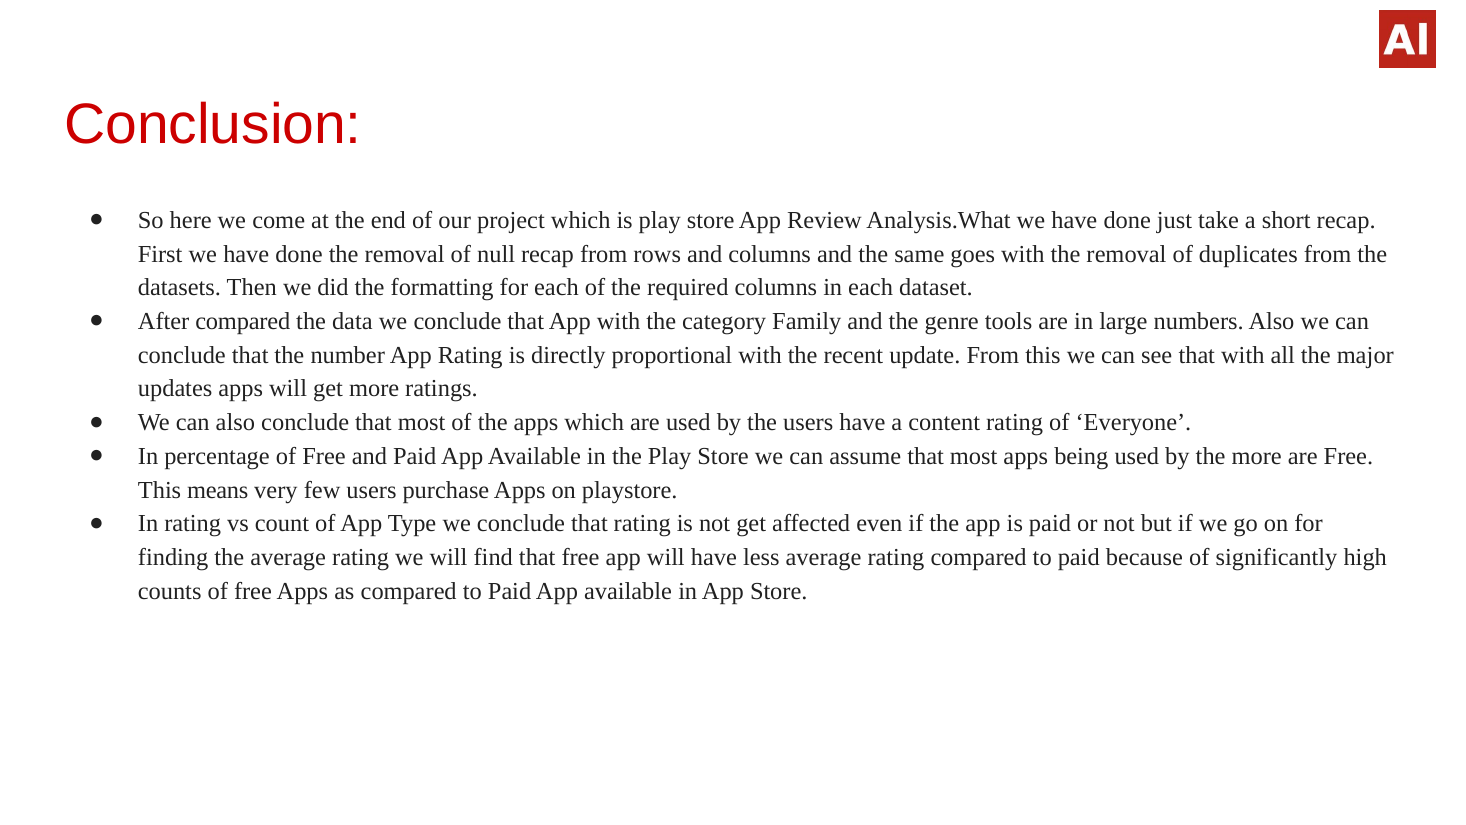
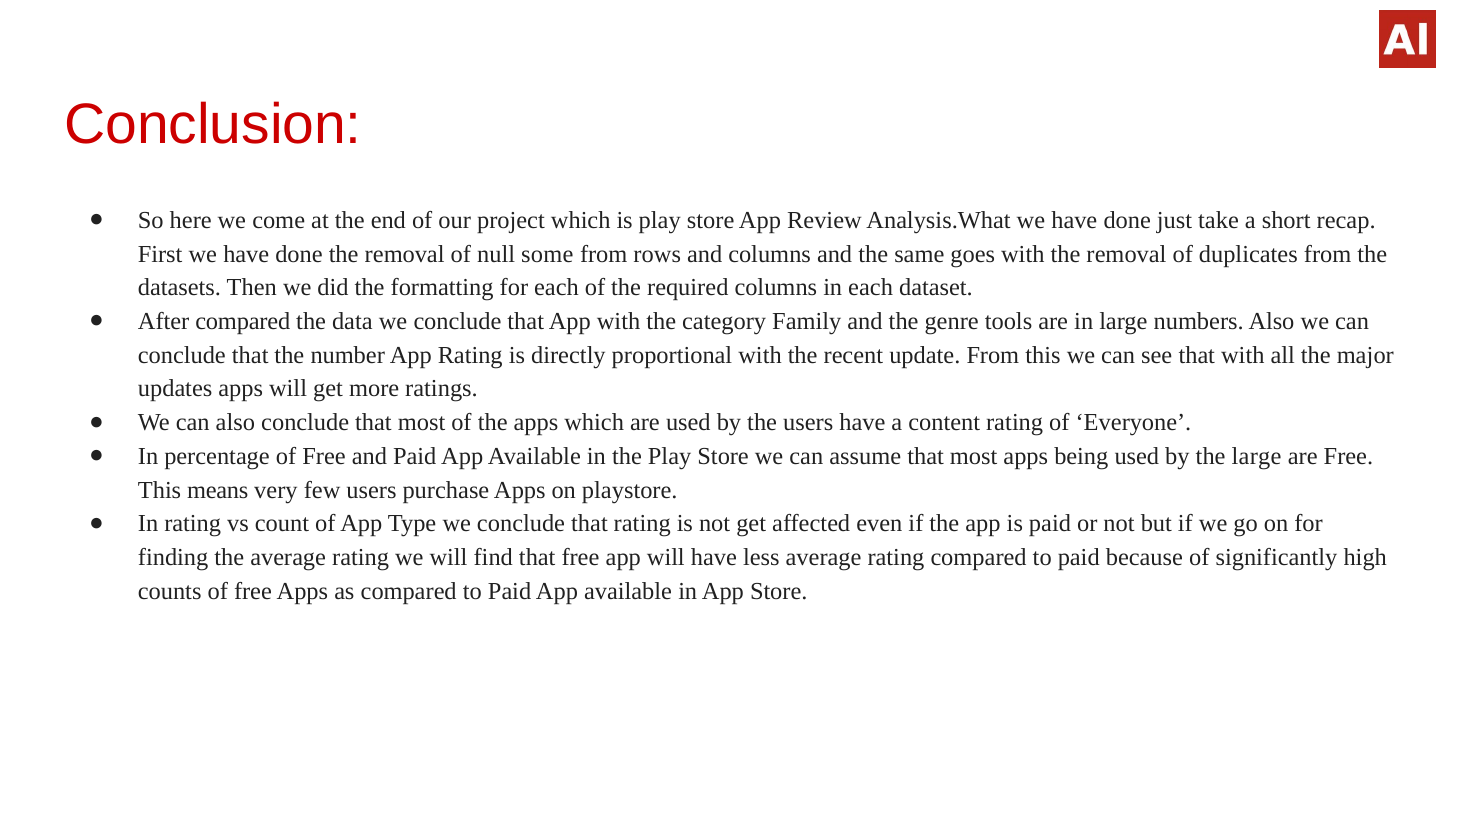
null recap: recap -> some (547, 254)
the more: more -> large (1257, 456)
